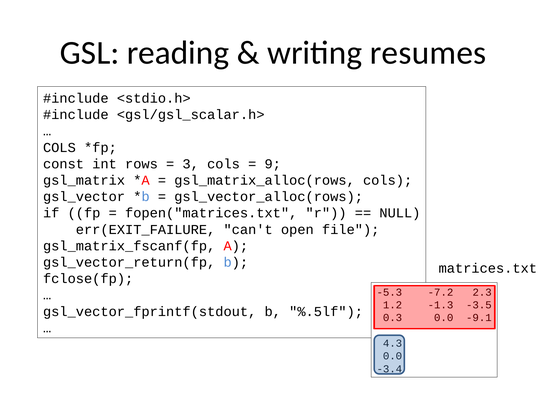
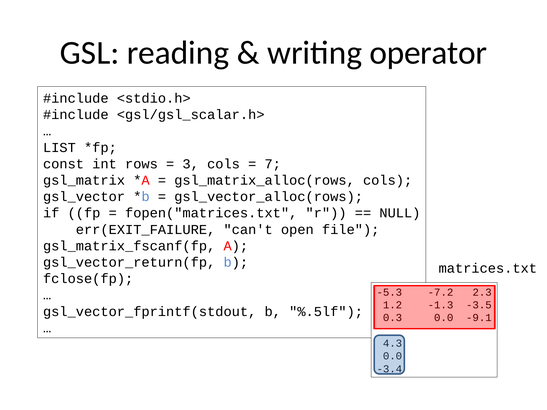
resumes: resumes -> operator (428, 53)
COLS: COLS -> LIST (59, 148)
9: 9 -> 7 (273, 164)
